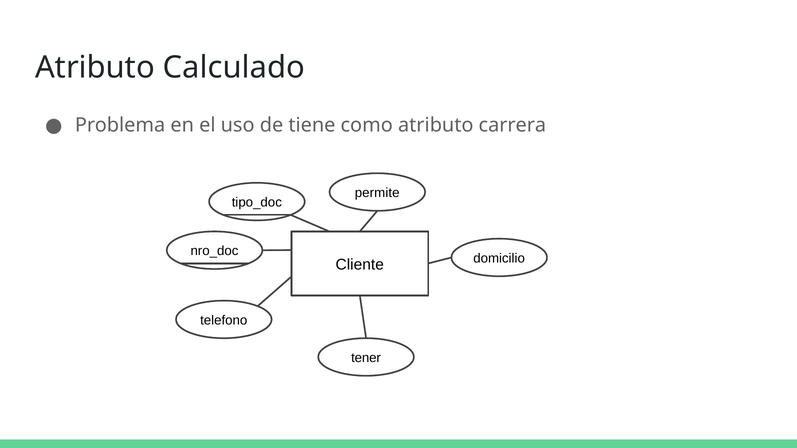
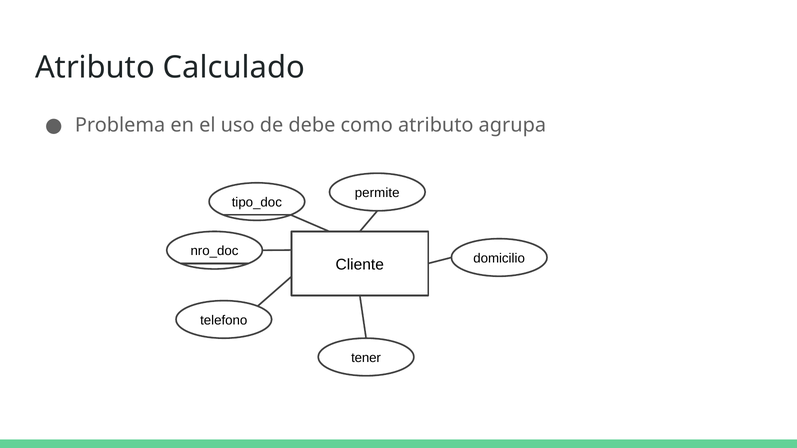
tiene: tiene -> debe (312, 125)
carrera: carrera -> agrupa (512, 125)
